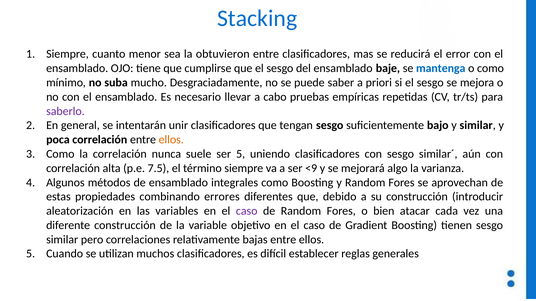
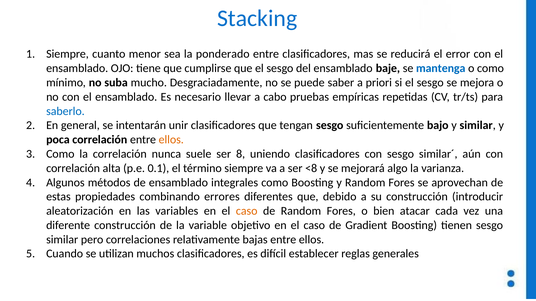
obtuvieron: obtuvieron -> ponderado (223, 54)
saberlo colour: purple -> blue (65, 111)
ser 5: 5 -> 8 (241, 154)
7.5: 7.5 -> 0.1 (158, 168)
<9: <9 -> <8 (311, 168)
caso colour: purple -> orange (247, 211)
